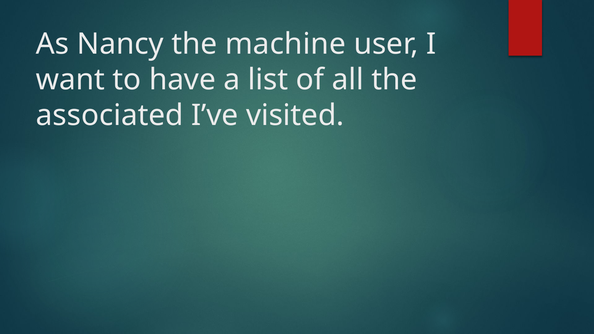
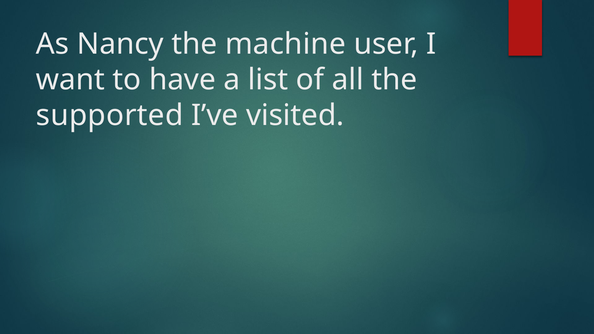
associated: associated -> supported (110, 115)
